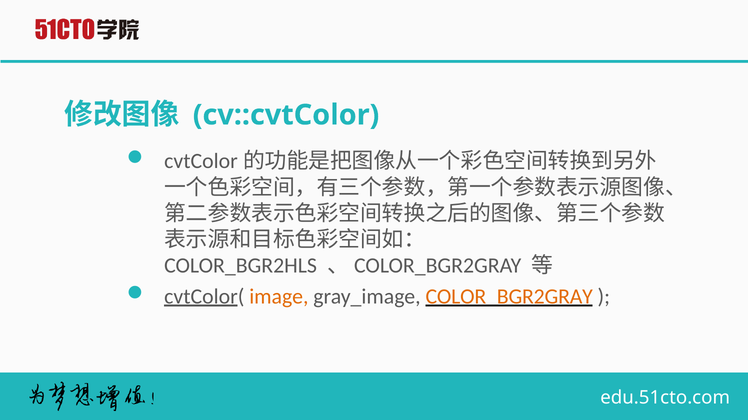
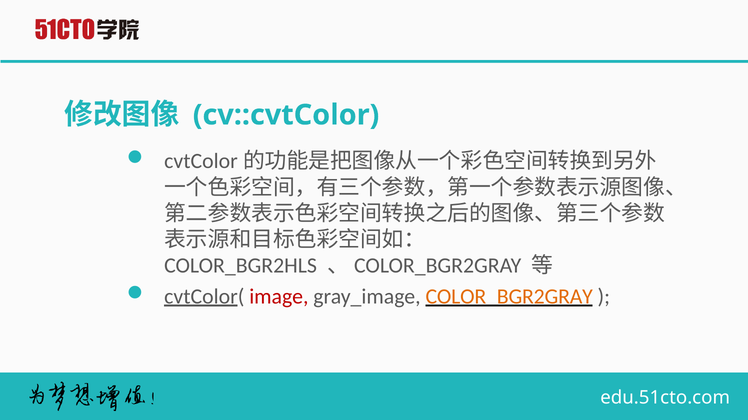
image colour: orange -> red (279, 297)
